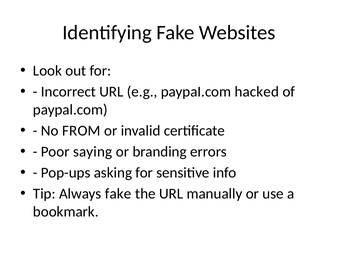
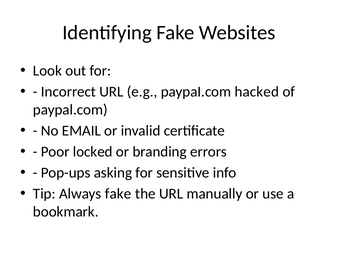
FROM: FROM -> EMAIL (81, 131)
saying: saying -> locked (93, 152)
